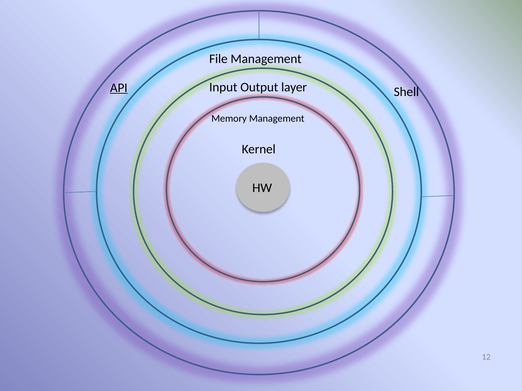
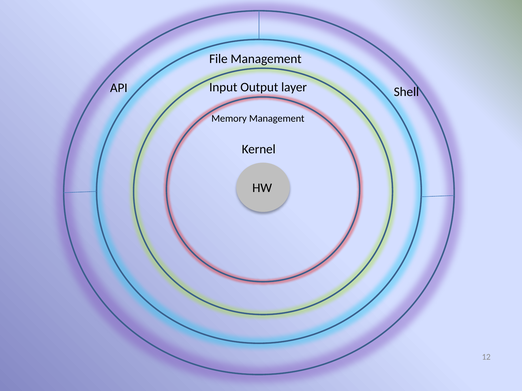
API underline: present -> none (119, 88)
